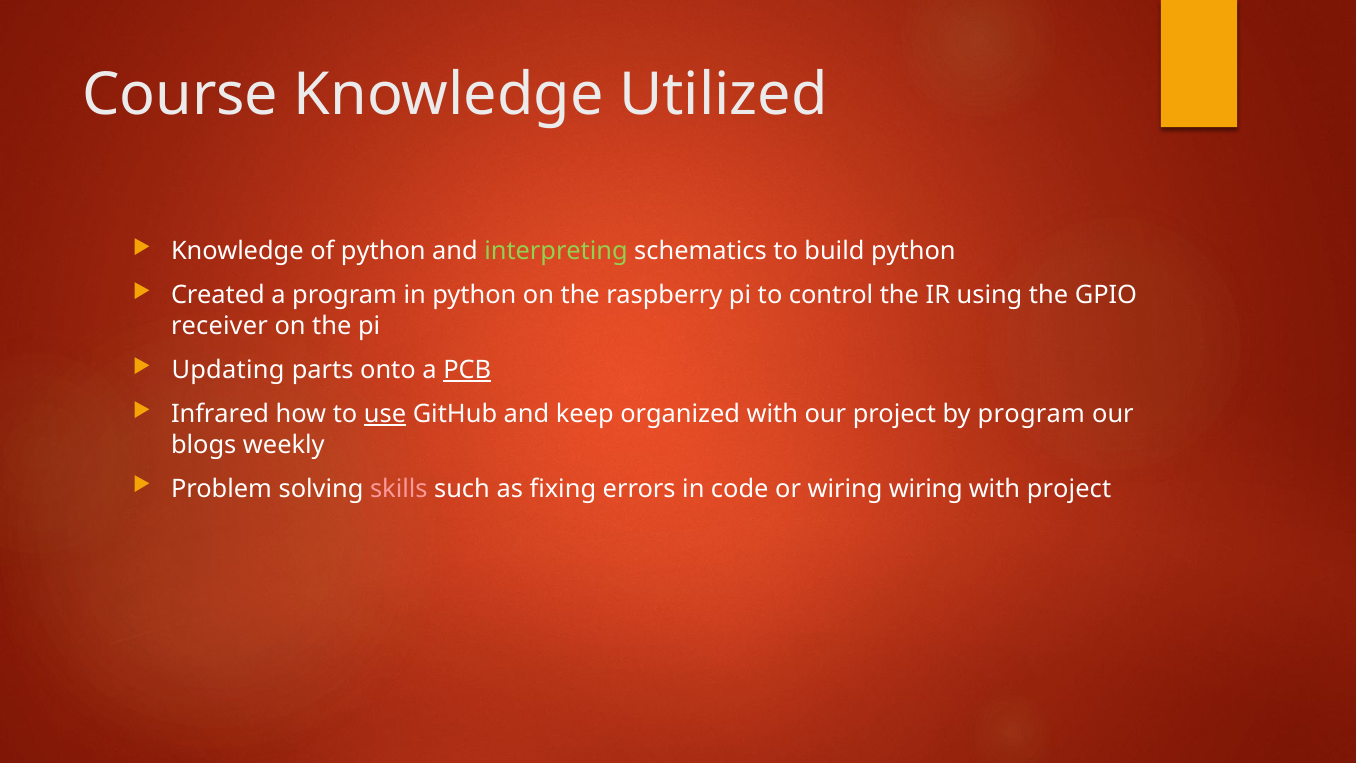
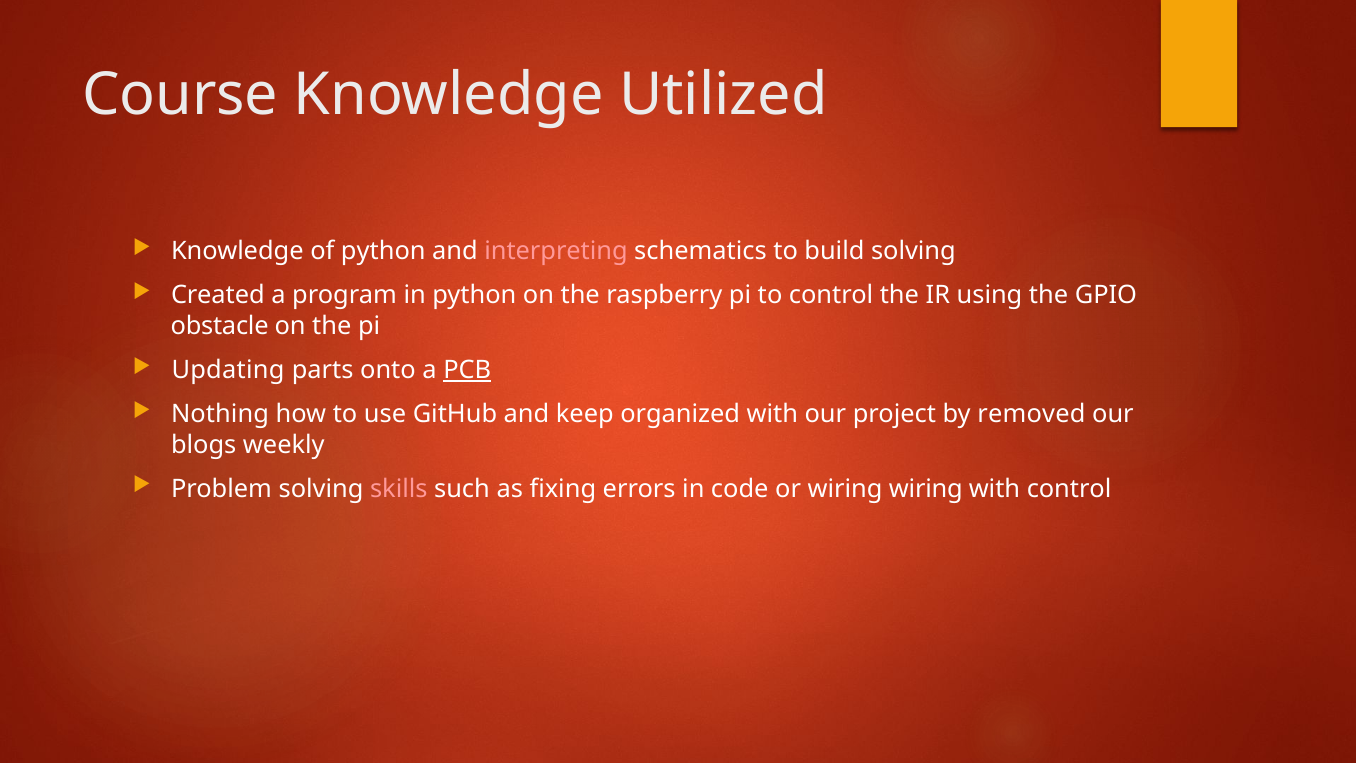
interpreting colour: light green -> pink (556, 251)
build python: python -> solving (913, 251)
receiver: receiver -> obstacle (220, 326)
Infrared: Infrared -> Nothing (220, 414)
use underline: present -> none (385, 414)
by program: program -> removed (1031, 414)
with project: project -> control (1069, 489)
